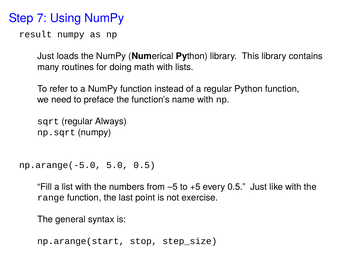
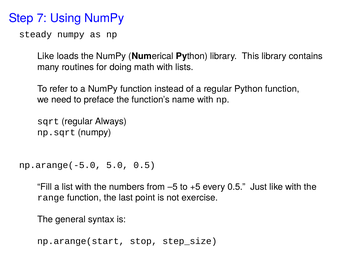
result: result -> steady (35, 34)
Just: Just -> Like (46, 56)
